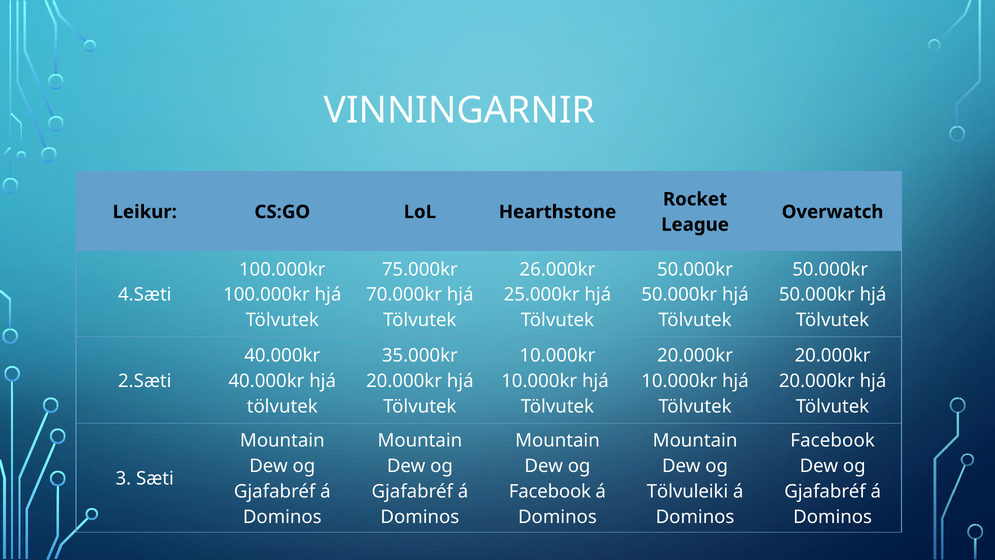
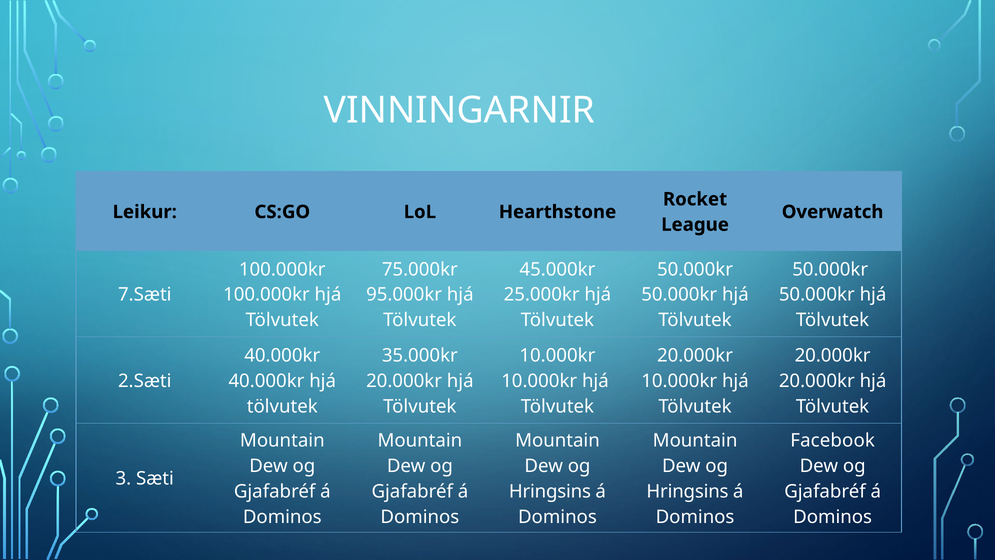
26.000kr: 26.000kr -> 45.000kr (557, 269)
4.Sæti: 4.Sæti -> 7.Sæti (145, 295)
70.000kr: 70.000kr -> 95.000kr (404, 295)
Facebook: Facebook -> Hringsins (550, 491)
Tölvuleiki: Tölvuleiki -> Hringsins (688, 491)
